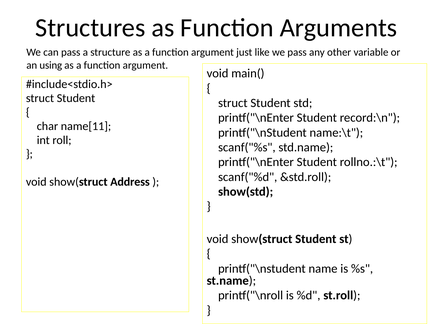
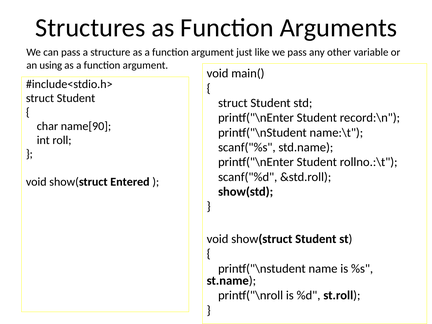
name[11: name[11 -> name[90 (86, 126)
Address: Address -> Entered (130, 182)
